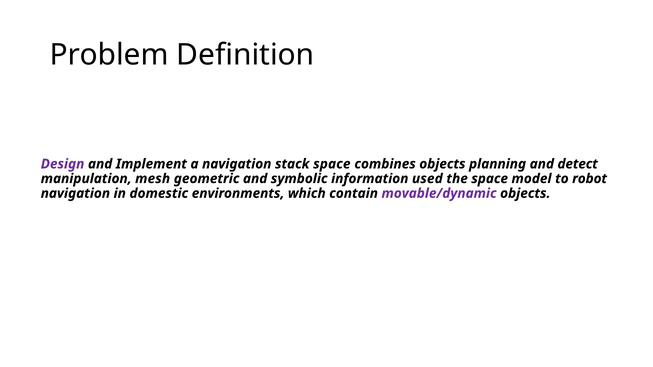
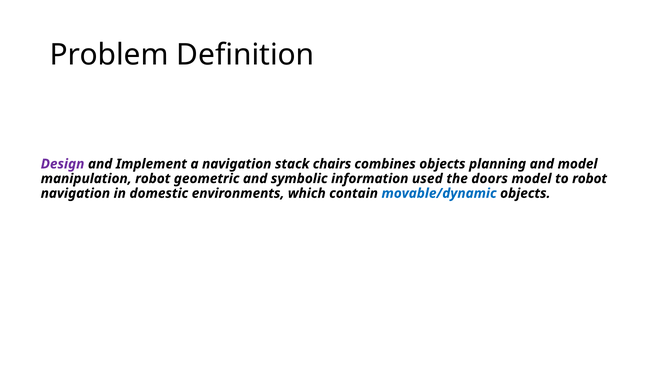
stack space: space -> chairs (332, 164)
and detect: detect -> model (578, 164)
manipulation mesh: mesh -> robot (153, 179)
the space: space -> doors (490, 179)
movable/dynamic colour: purple -> blue (439, 193)
